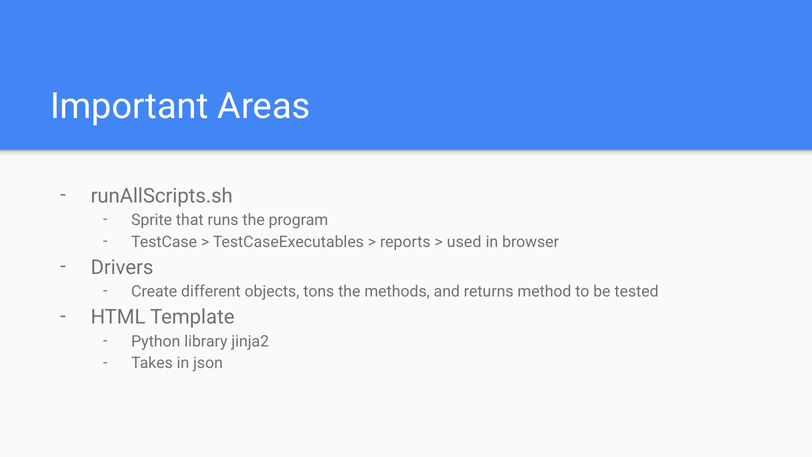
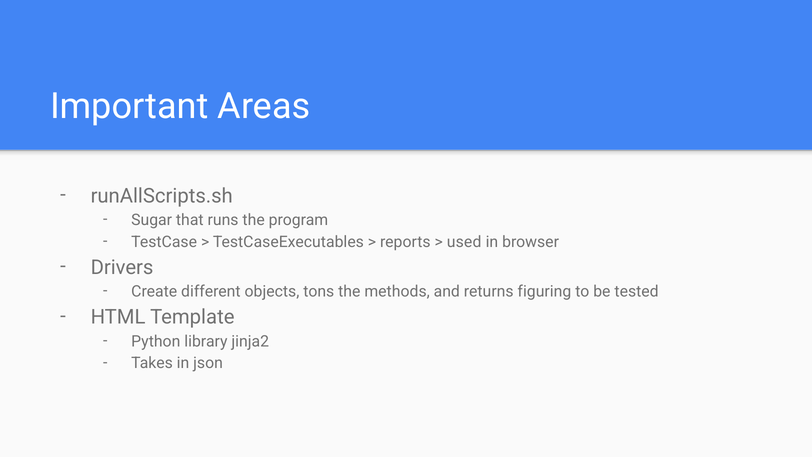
Sprite: Sprite -> Sugar (152, 220)
method: method -> figuring (544, 291)
